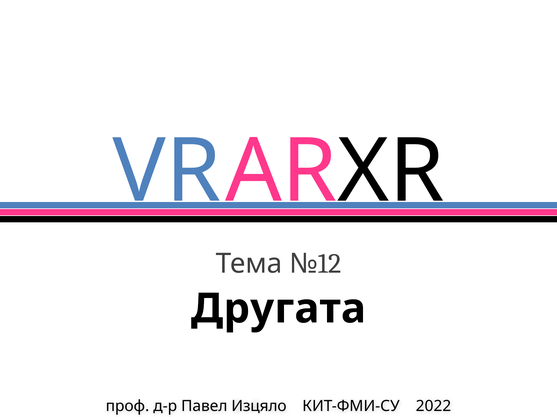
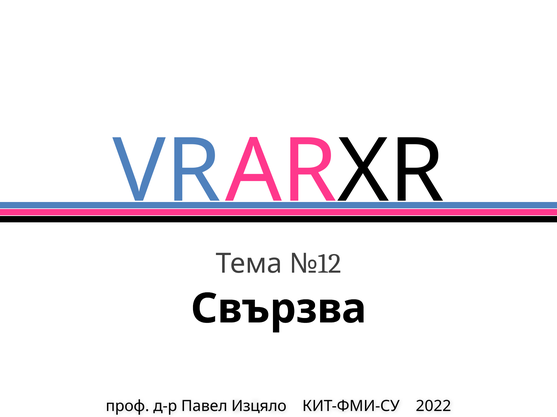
Другата: Другата -> Свързва (279, 309)
